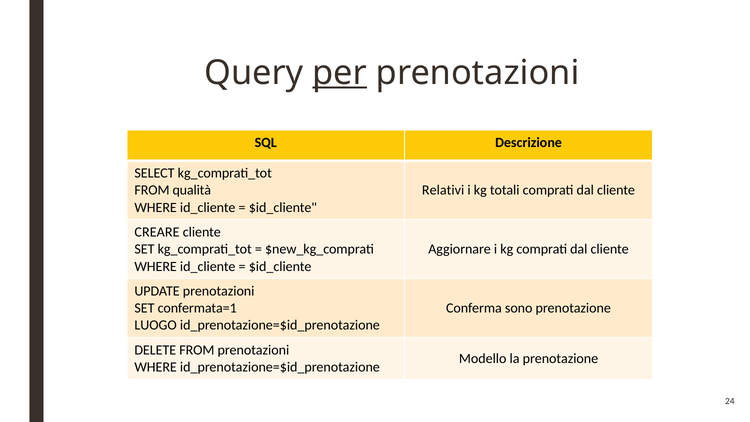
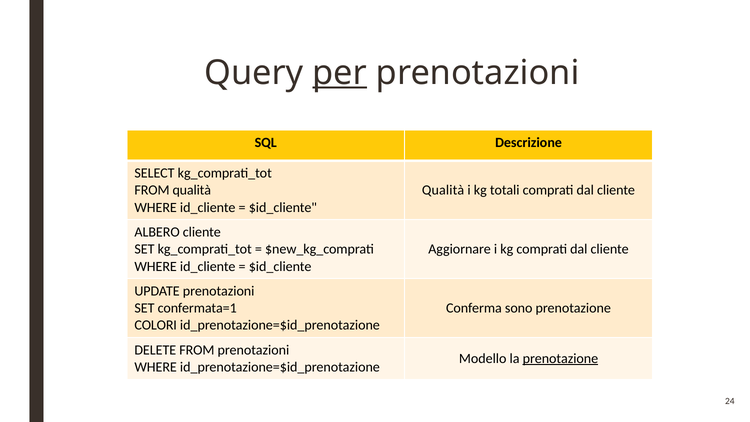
Relativi: Relativi -> Qualità (443, 190)
CREARE: CREARE -> ALBERO (157, 232)
LUOGO: LUOGO -> COLORI (156, 325)
prenotazione underline: none -> present (560, 358)
